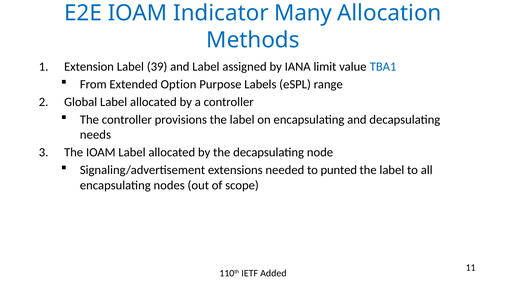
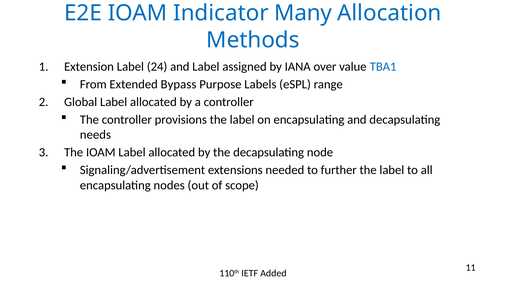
39: 39 -> 24 (157, 67)
limit: limit -> over (325, 67)
Option: Option -> Bypass (179, 84)
punted: punted -> further (339, 170)
